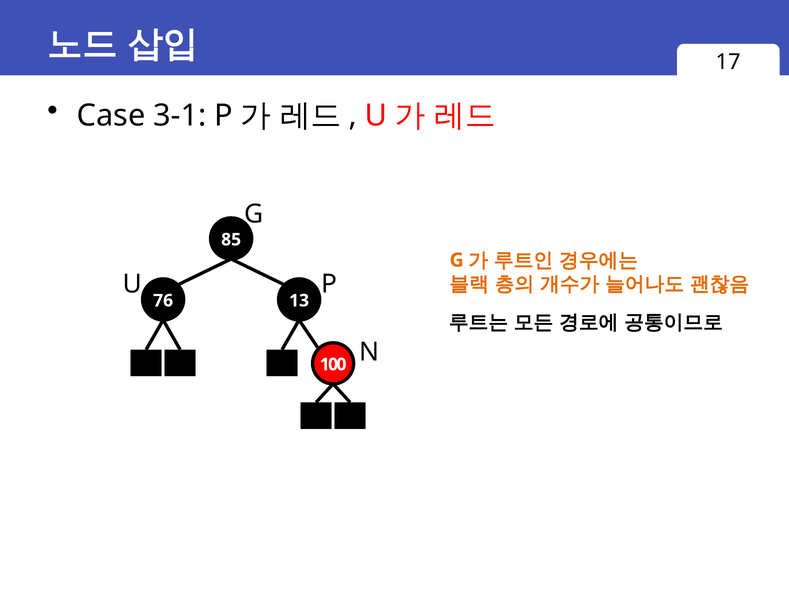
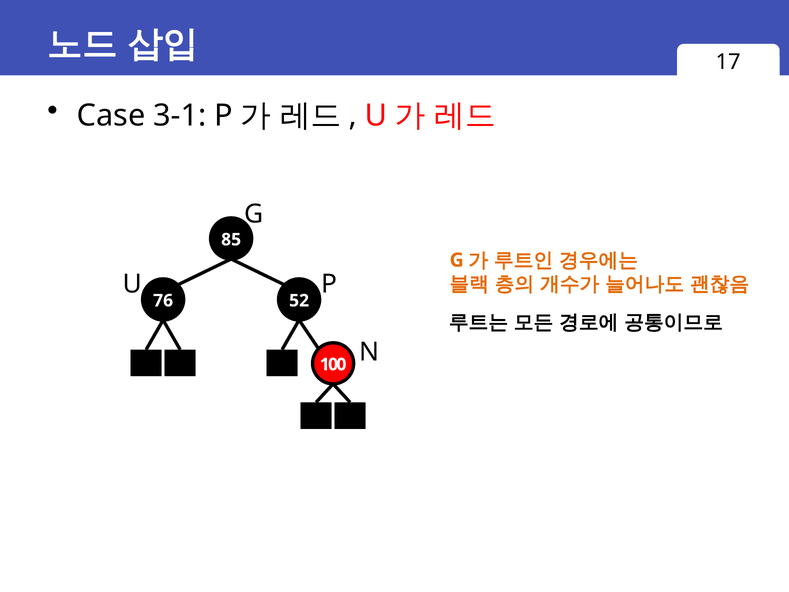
13: 13 -> 52 (299, 300)
